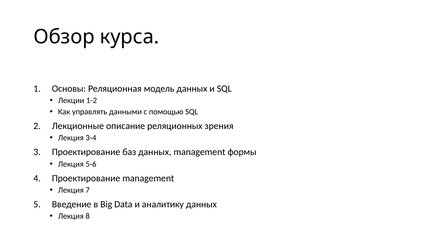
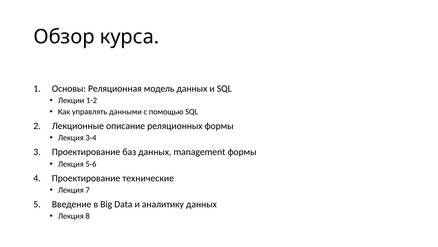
реляционных зрения: зрения -> формы (219, 126)
Проектирование management: management -> технические (148, 178)
